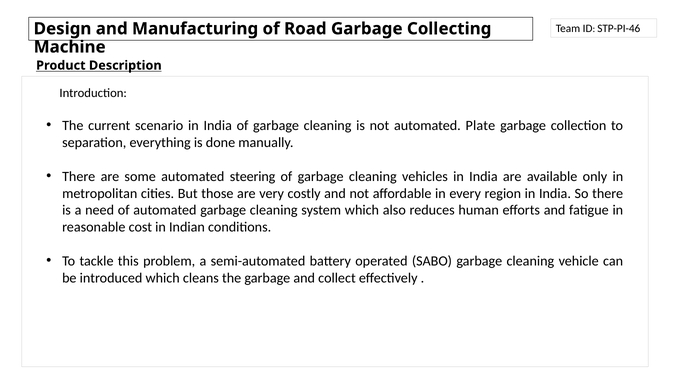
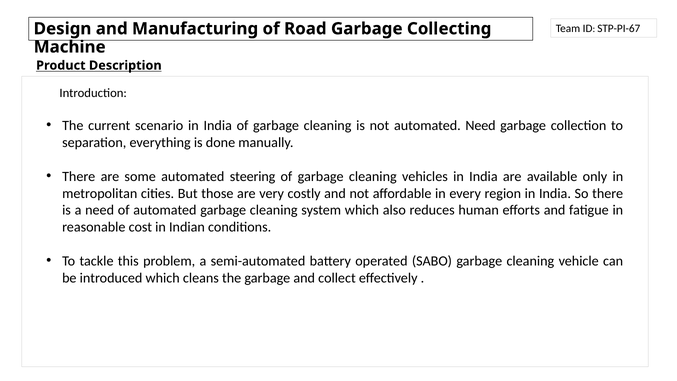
STP-PI-46: STP-PI-46 -> STP-PI-67 (619, 29)
automated Plate: Plate -> Need (481, 126)
